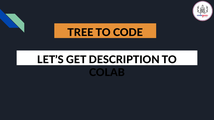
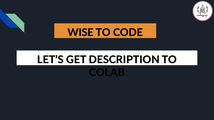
TREE: TREE -> WISE (80, 33)
